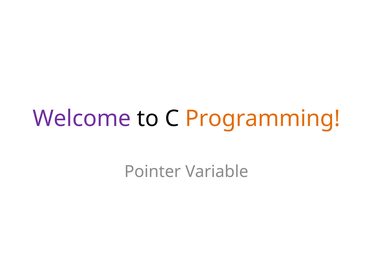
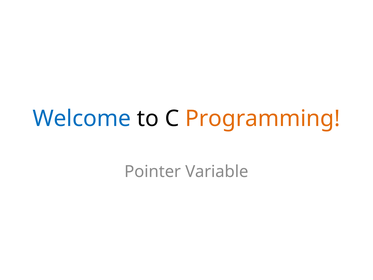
Welcome colour: purple -> blue (82, 118)
